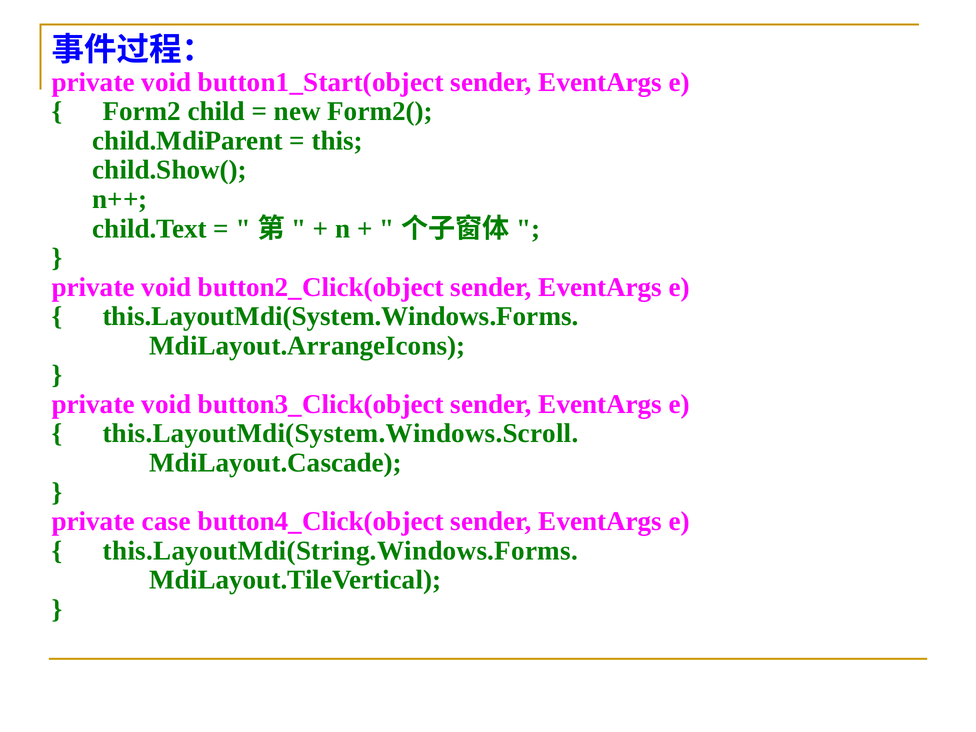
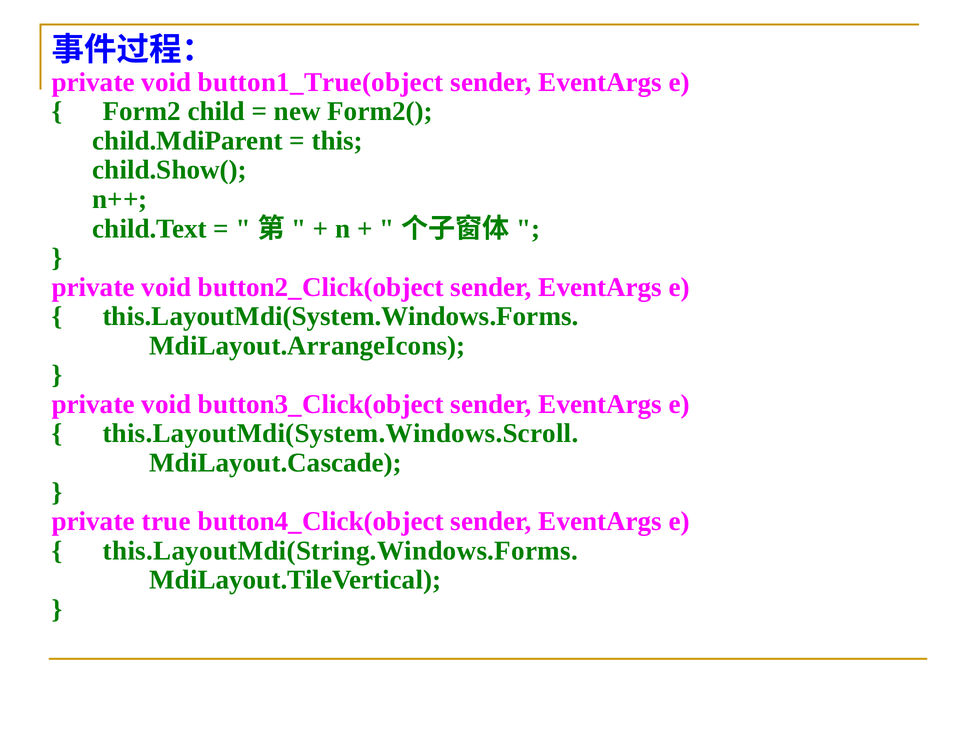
button1_Start(object: button1_Start(object -> button1_True(object (321, 82)
case: case -> true (166, 521)
